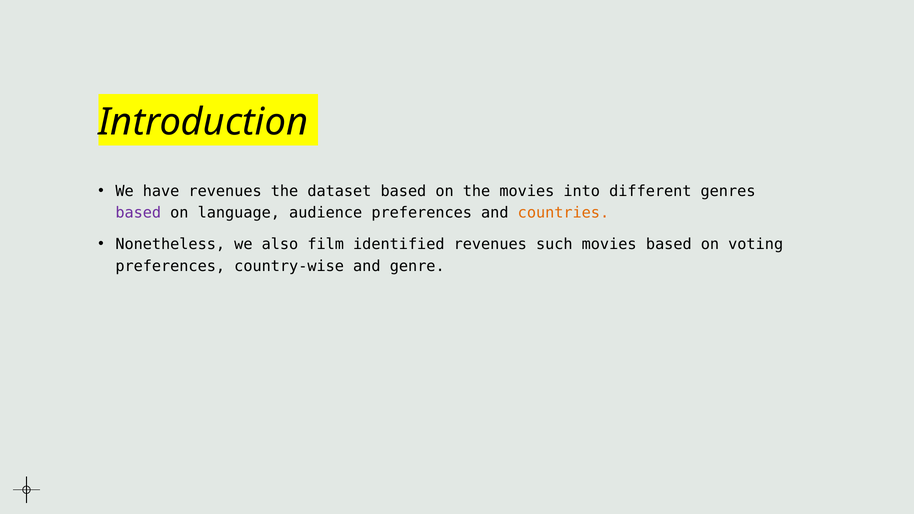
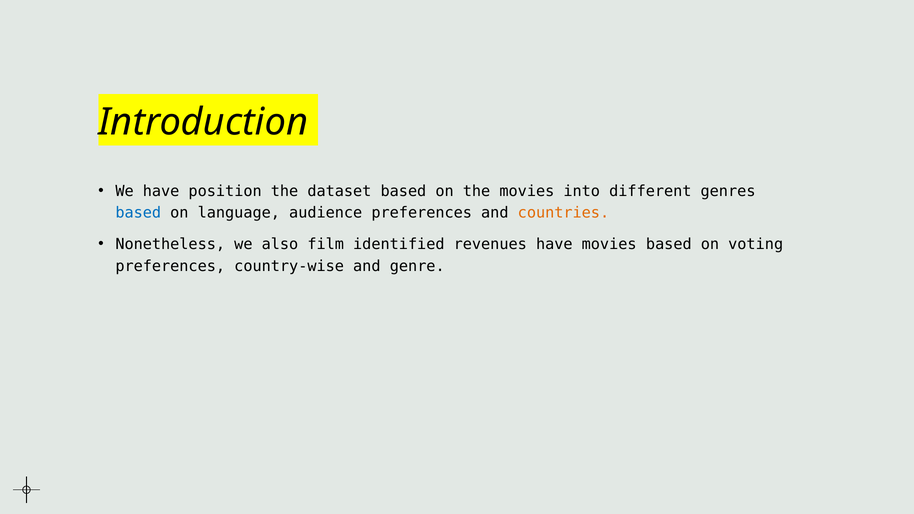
have revenues: revenues -> position (225, 191)
based colour: purple -> blue (138, 213)
revenues such: such -> have (554, 244)
